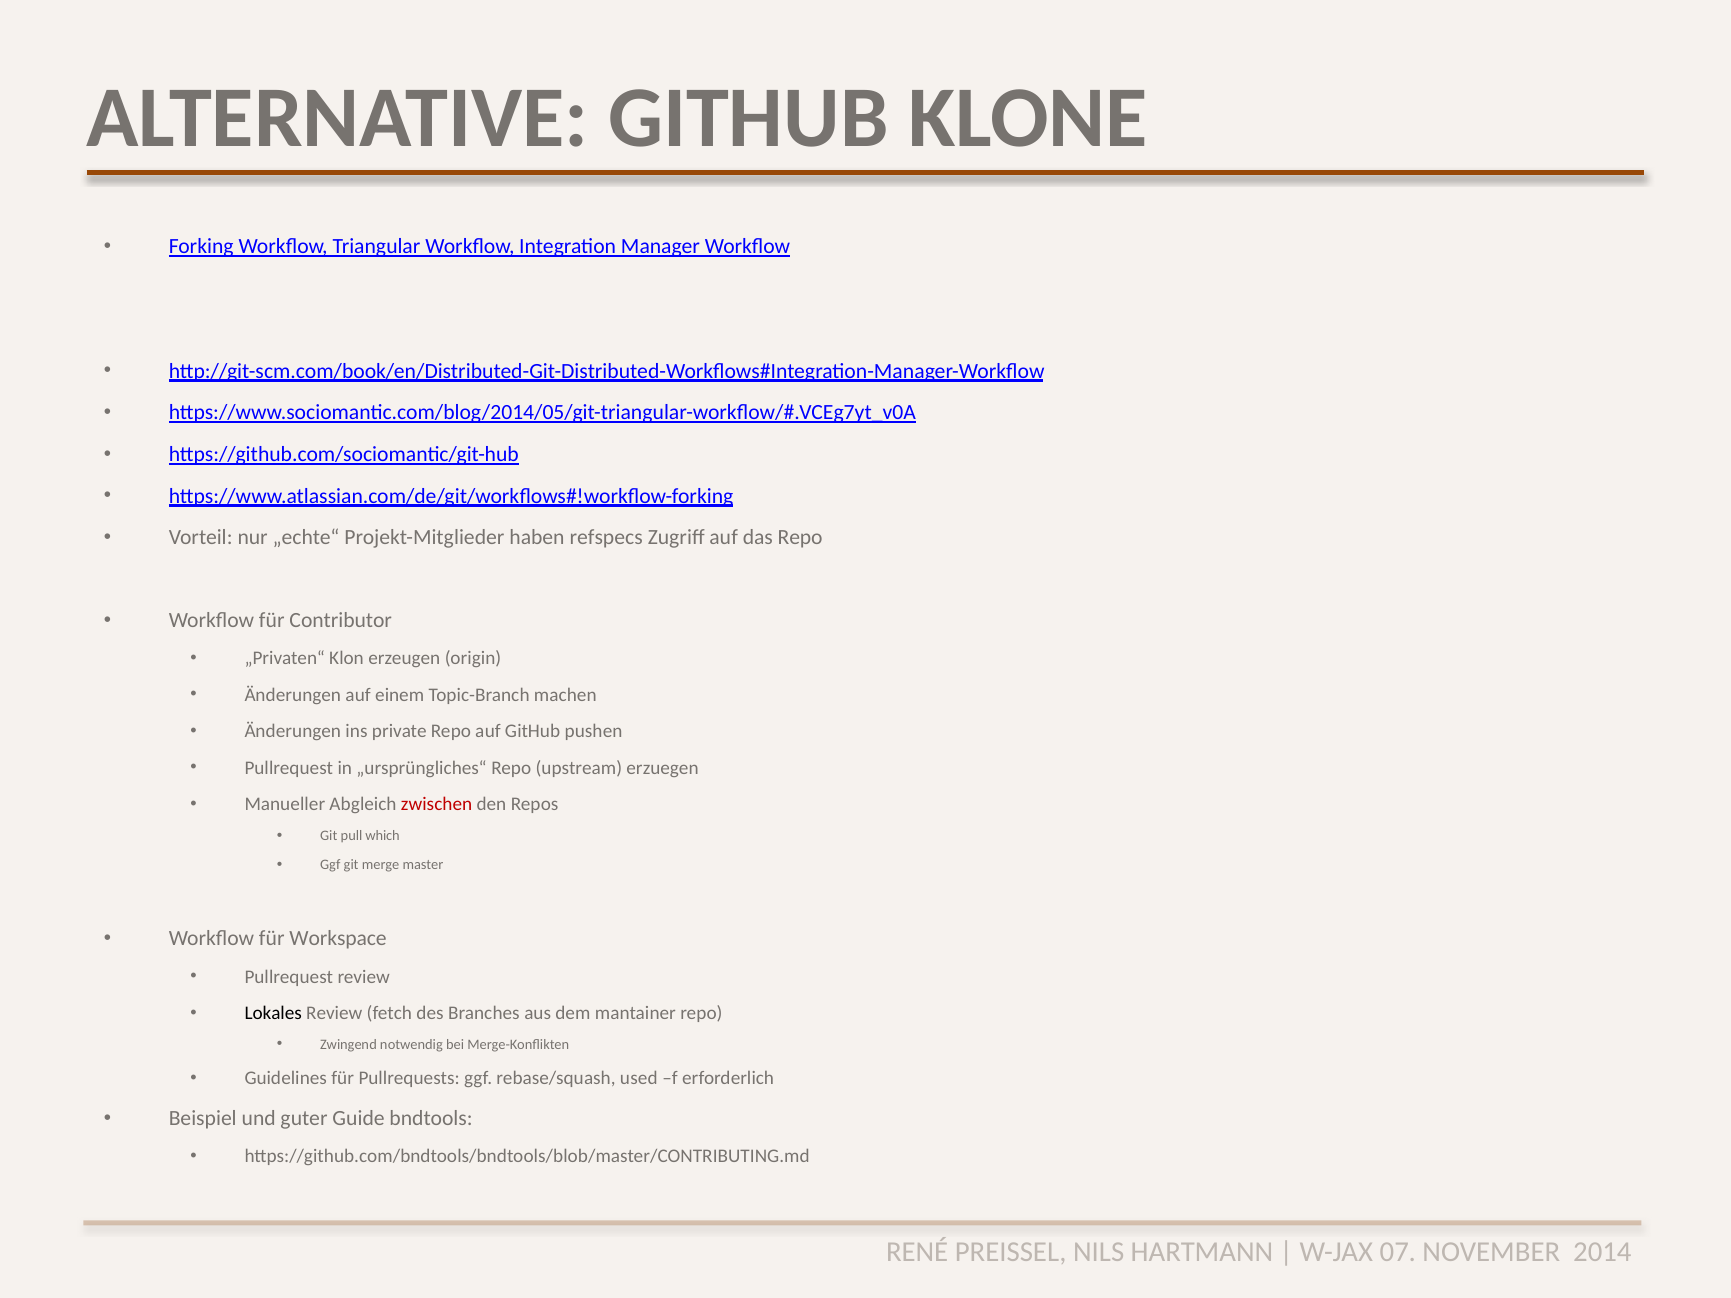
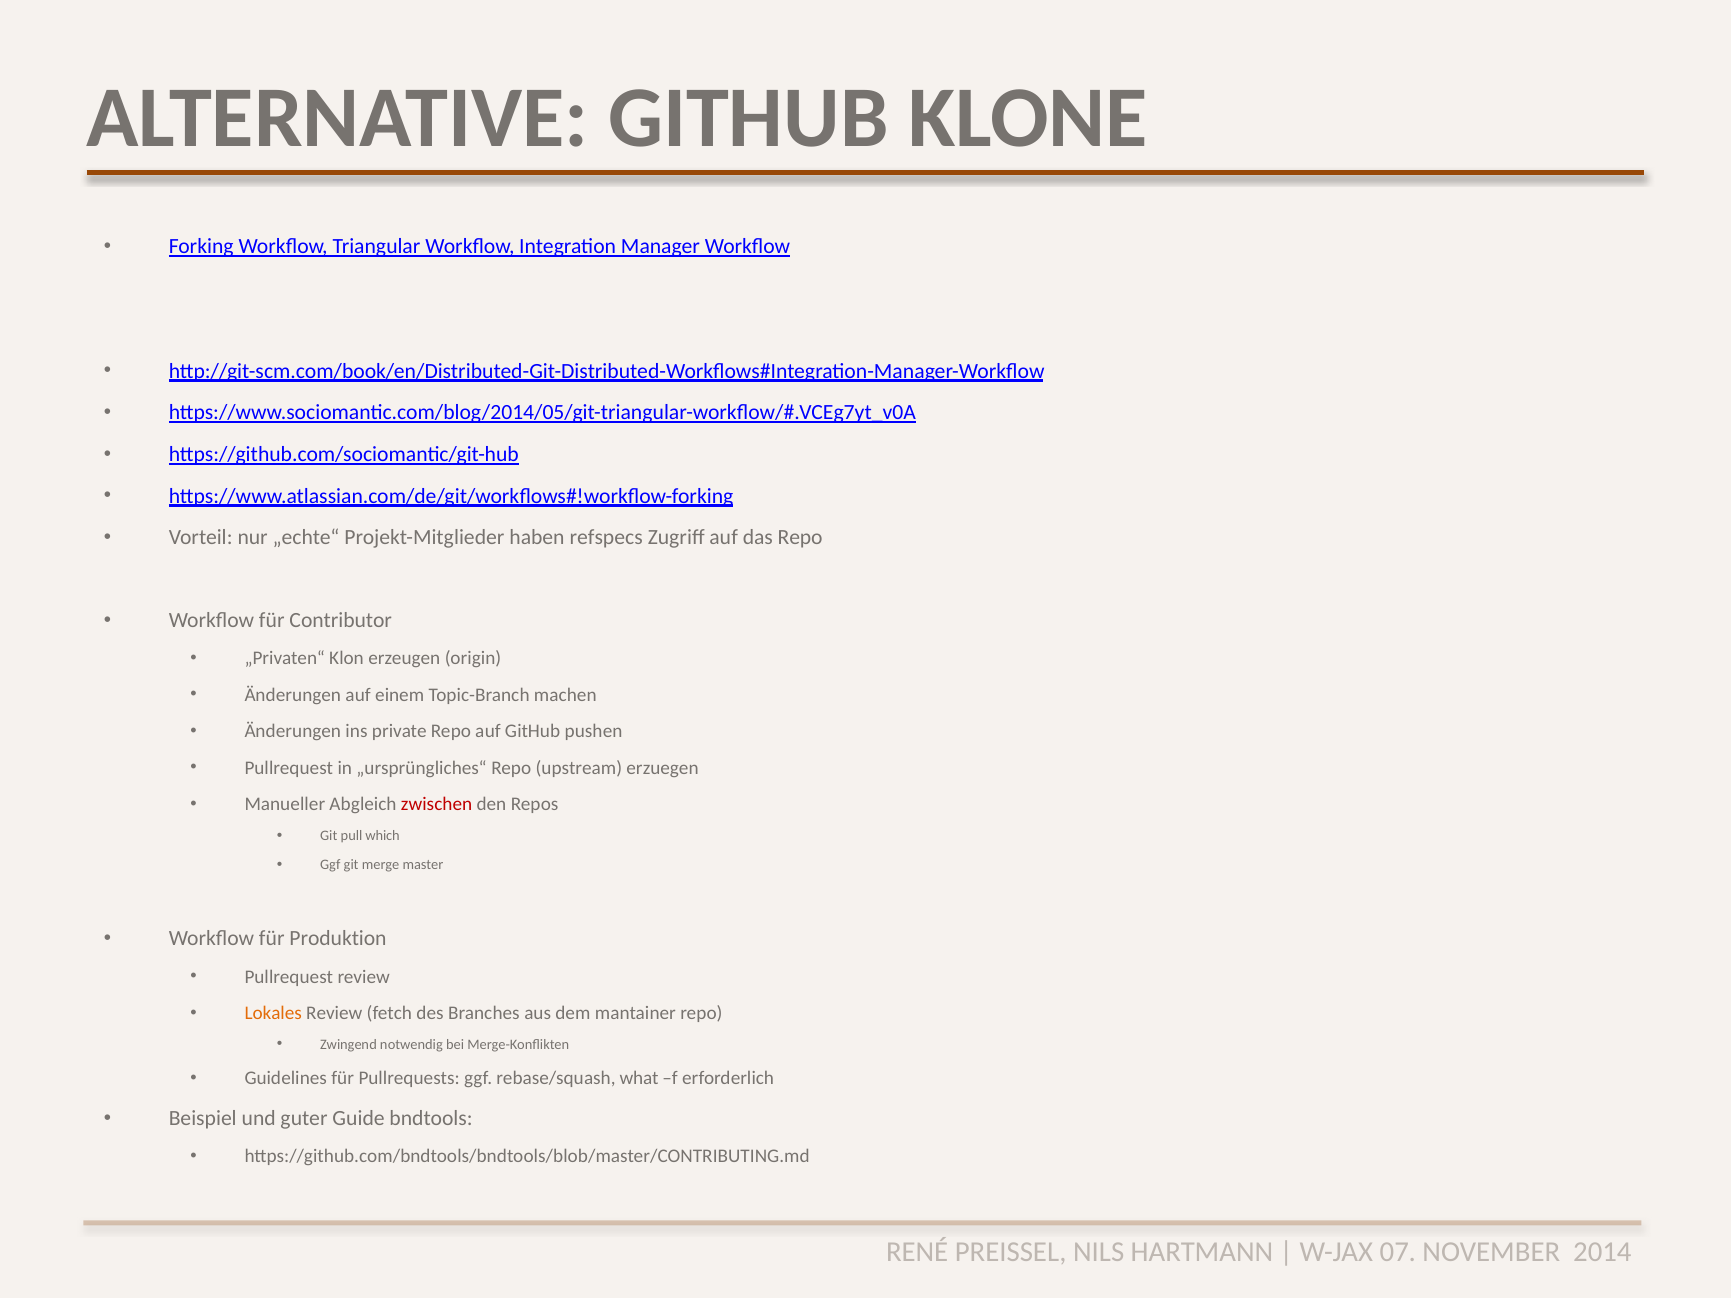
Workspace: Workspace -> Produktion (338, 939)
Lokales colour: black -> orange (273, 1013)
used: used -> what (639, 1079)
